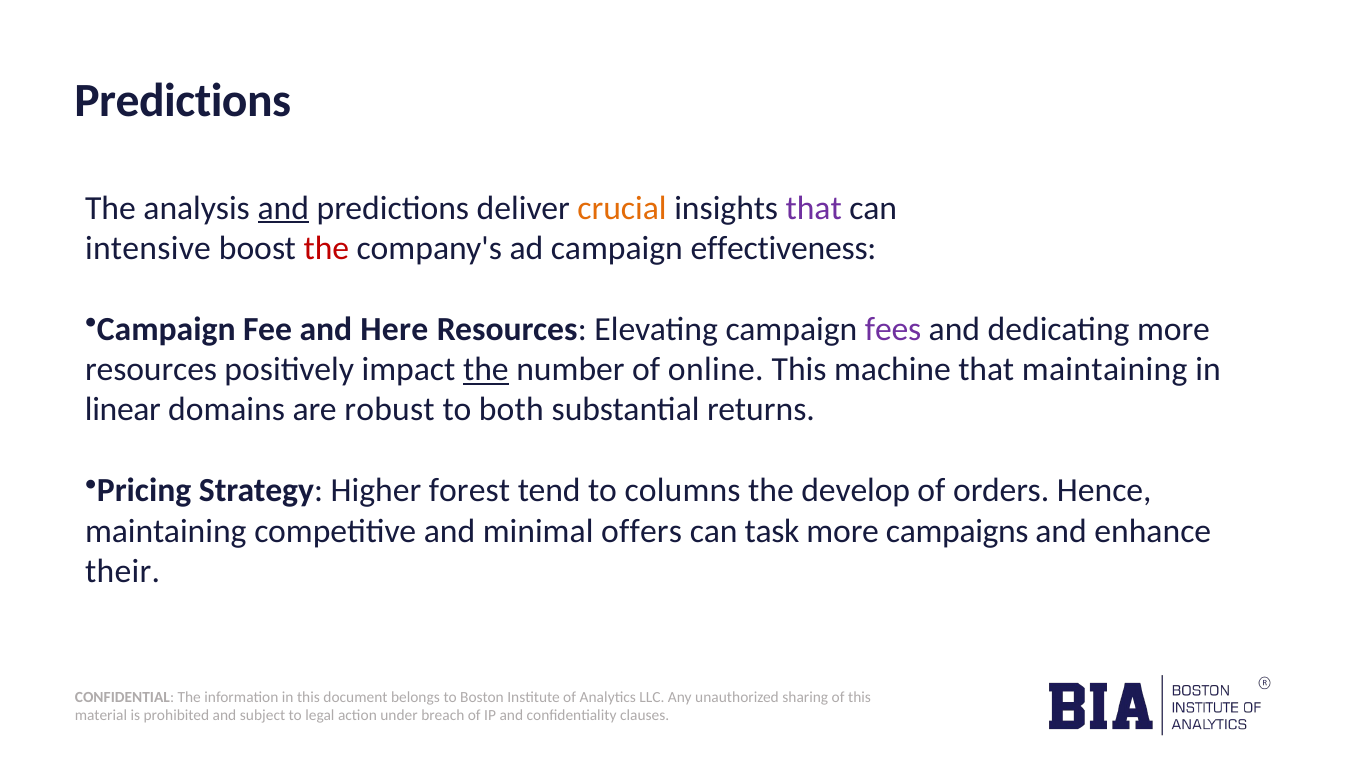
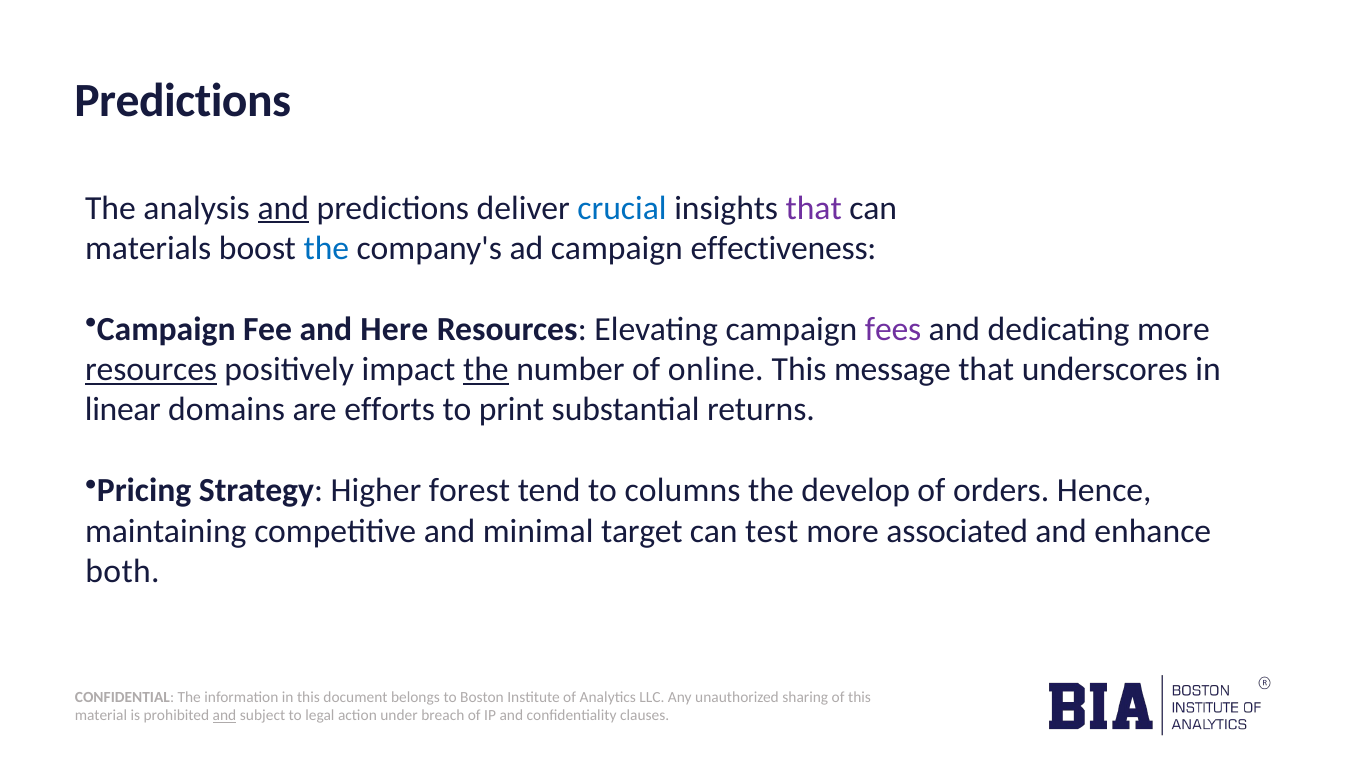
crucial colour: orange -> blue (622, 208)
intensive: intensive -> materials (148, 248)
the colour: red -> blue (326, 248)
resources underline: none -> present (151, 369)
machine: machine -> message (893, 369)
that maintaining: maintaining -> underscores (1105, 369)
robust: robust -> efforts (390, 410)
both: both -> print (511, 410)
offers: offers -> target (642, 531)
task: task -> test (772, 531)
campaigns: campaigns -> associated (957, 531)
their: their -> both (123, 571)
and underline: none -> present (225, 716)
